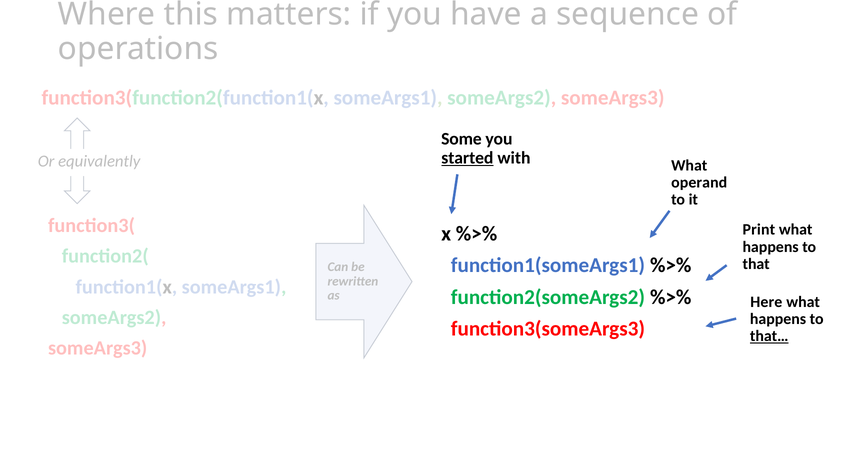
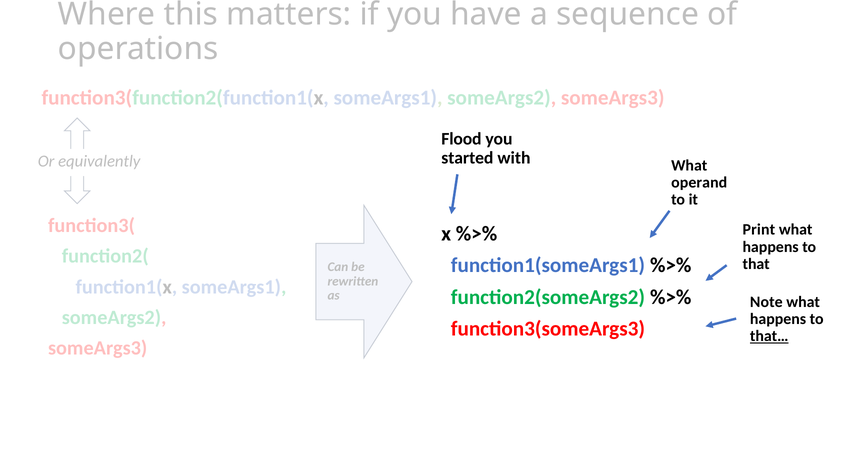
Some: Some -> Flood (461, 139)
started underline: present -> none (467, 158)
Here: Here -> Note (766, 302)
